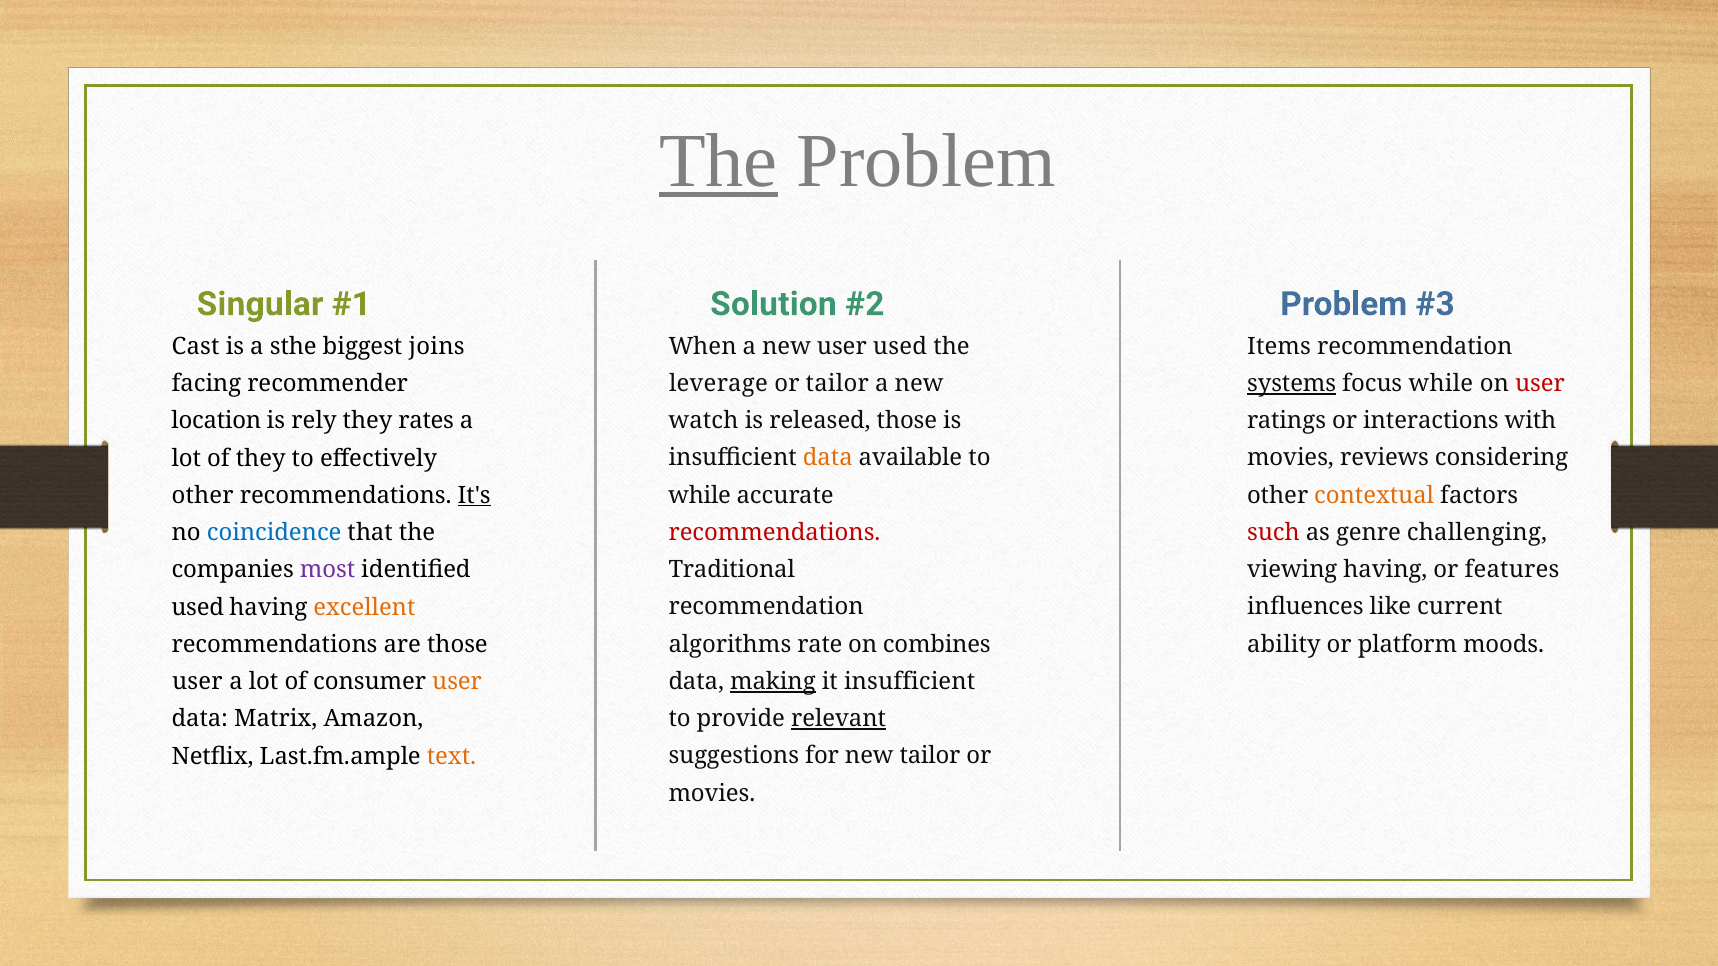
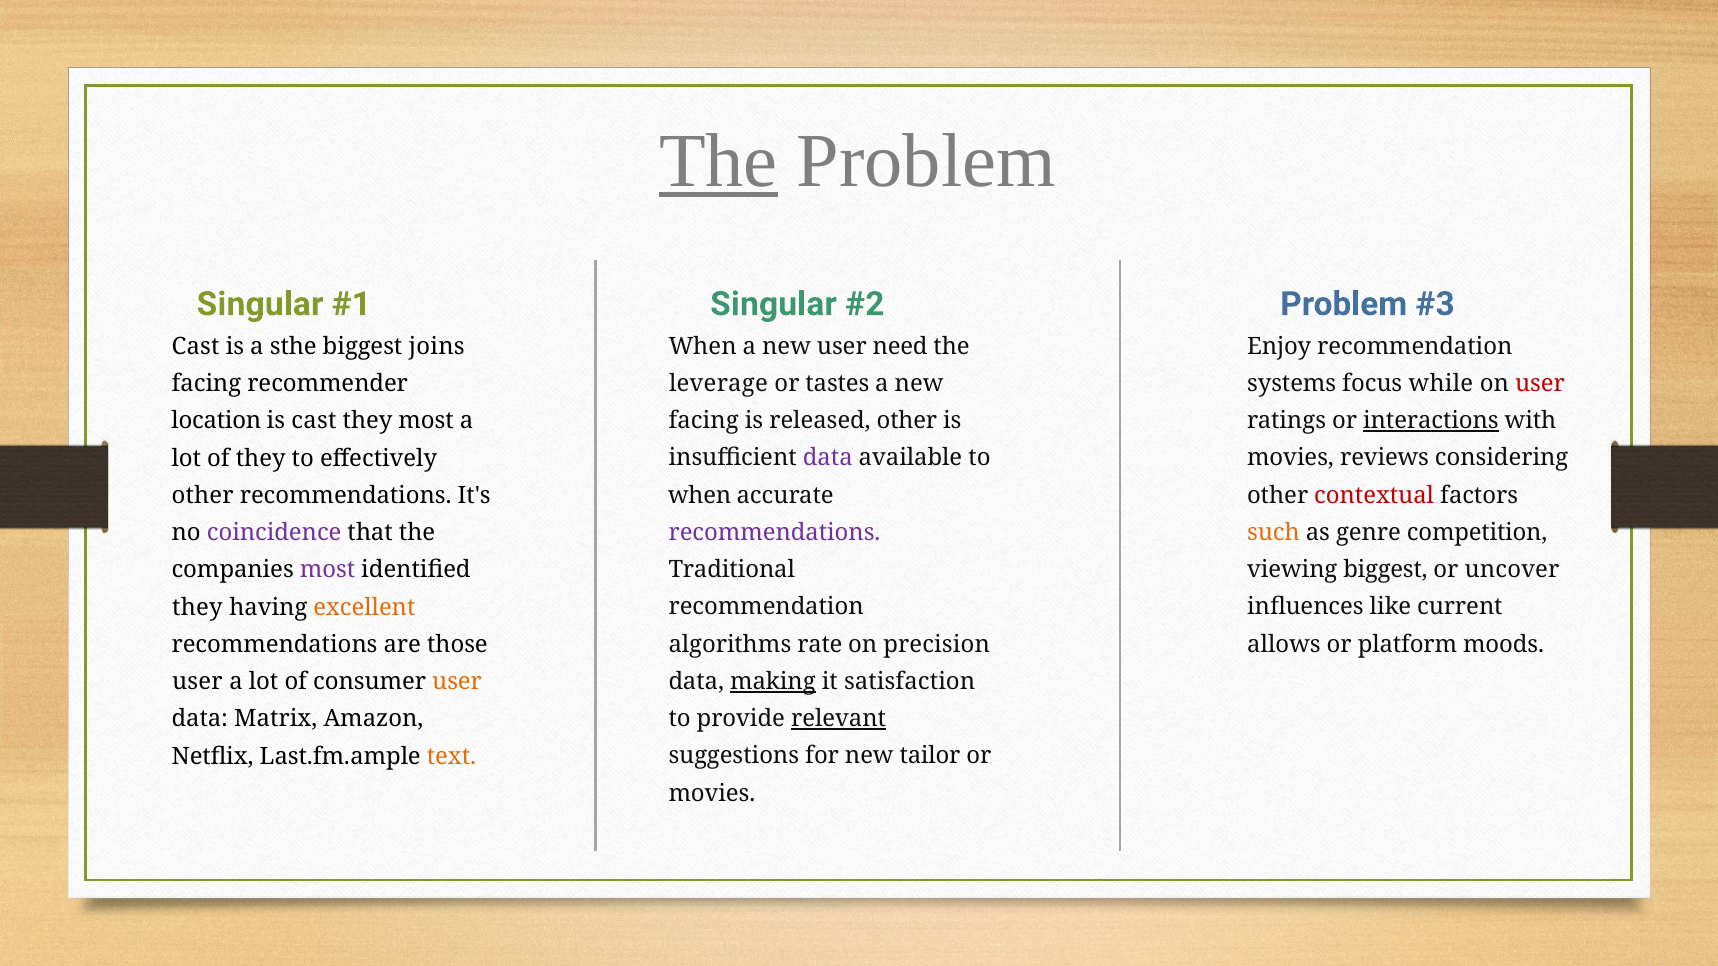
Solution: Solution -> Singular (773, 304)
user used: used -> need (900, 346)
Items: Items -> Enjoy (1279, 346)
or tailor: tailor -> tastes (837, 384)
systems underline: present -> none (1292, 384)
watch: watch -> facing (704, 421)
released those: those -> other (907, 421)
interactions underline: none -> present (1431, 421)
is rely: rely -> cast (314, 421)
they rates: rates -> most (426, 421)
data colour: orange -> purple (828, 458)
It's underline: present -> none (474, 496)
while: while -> when (700, 496)
contextual colour: orange -> red (1374, 496)
coincidence colour: blue -> purple (274, 533)
recommendations colour: red -> purple (775, 533)
such colour: red -> orange (1273, 533)
challenging: challenging -> competition (1477, 533)
viewing having: having -> biggest (1385, 570)
features: features -> uncover (1512, 570)
used: used -> they (197, 607)
combines: combines -> precision (937, 645)
ability: ability -> allows (1284, 645)
it insufficient: insufficient -> satisfaction (910, 682)
